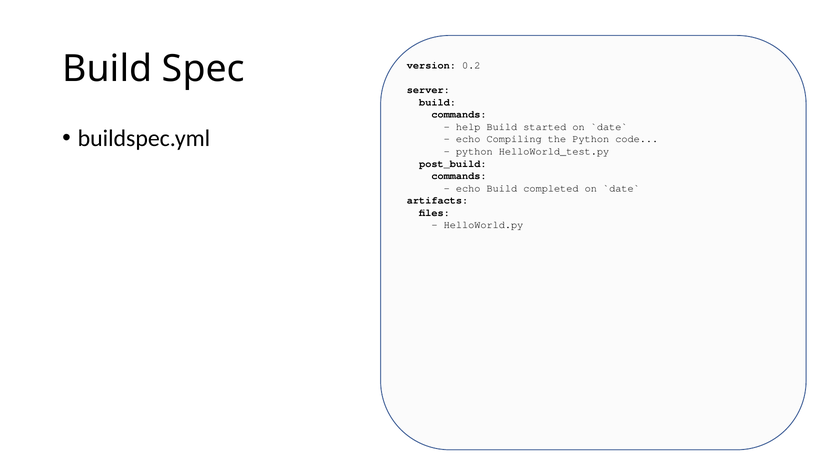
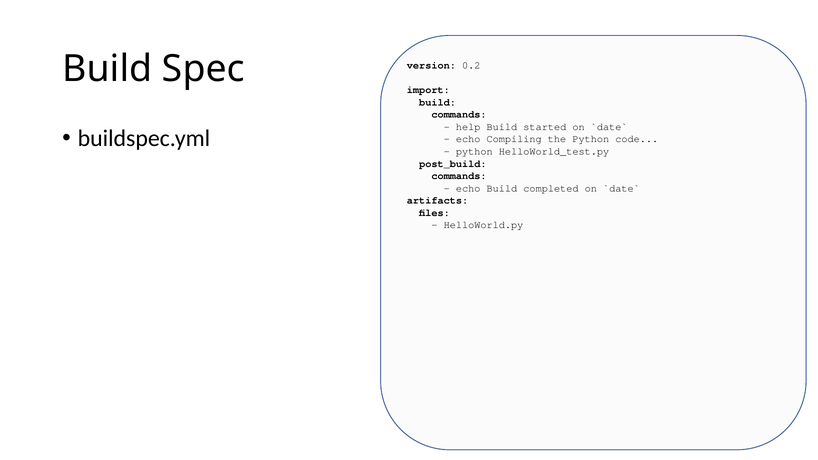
server: server -> import (428, 90)
